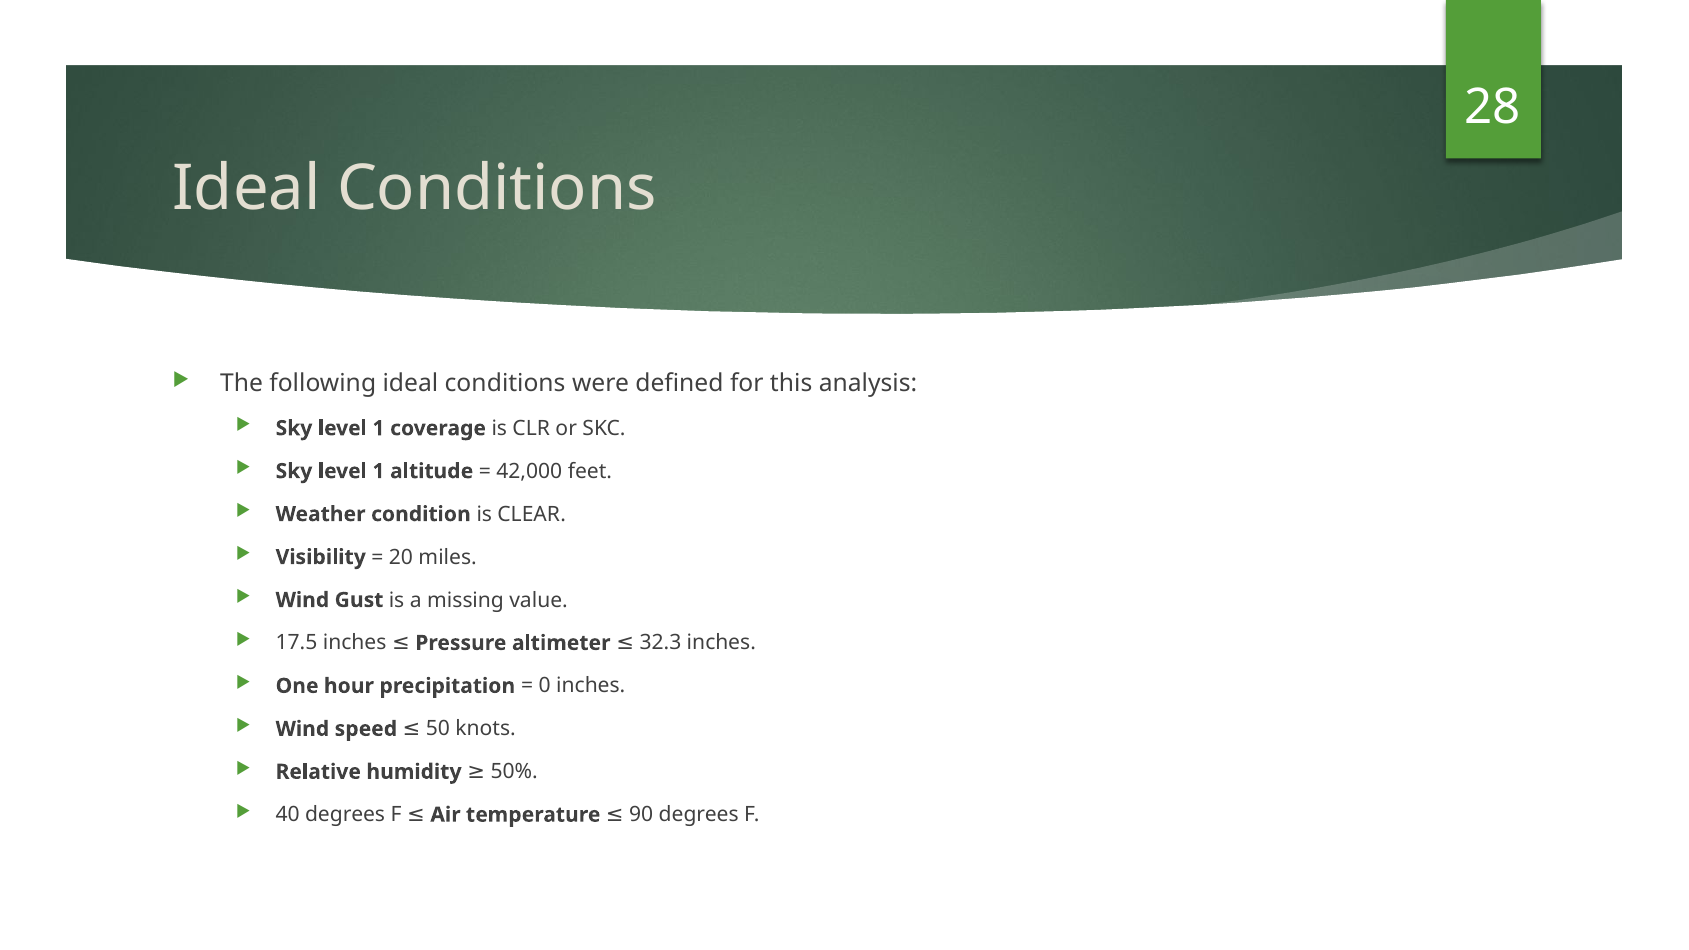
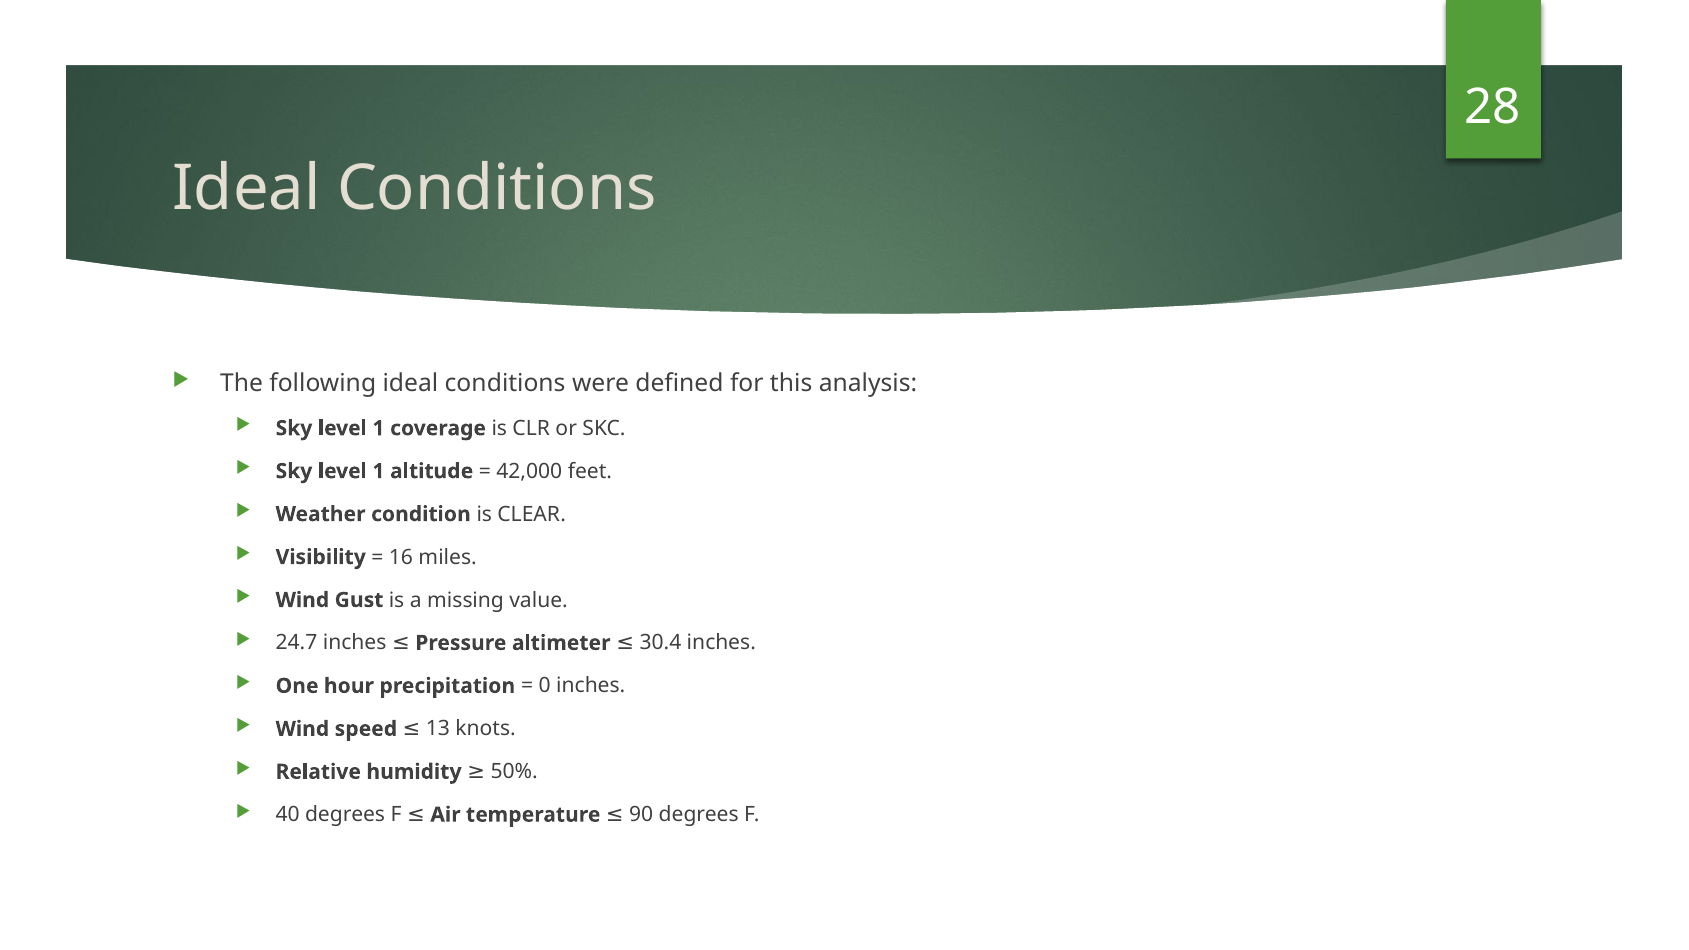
20: 20 -> 16 (401, 557)
17.5: 17.5 -> 24.7 (296, 643)
32.3: 32.3 -> 30.4 (660, 643)
50: 50 -> 13 (438, 729)
